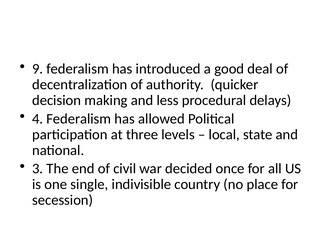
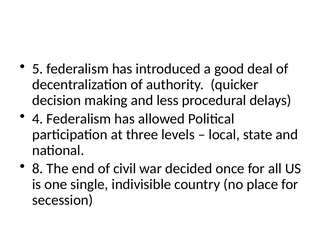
9: 9 -> 5 (38, 69)
3: 3 -> 8 (38, 169)
